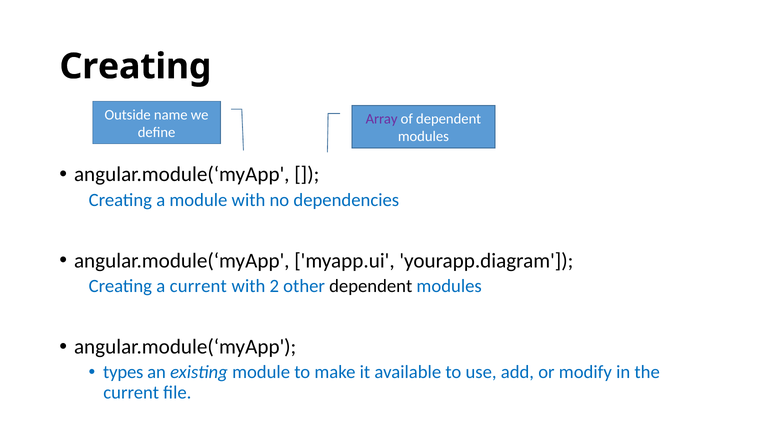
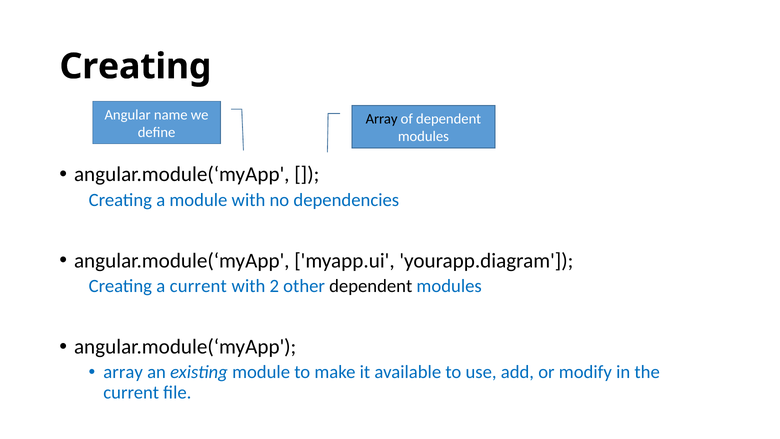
Outside: Outside -> Angular (128, 115)
Array colour: purple -> black (382, 119)
types: types -> array (123, 372)
